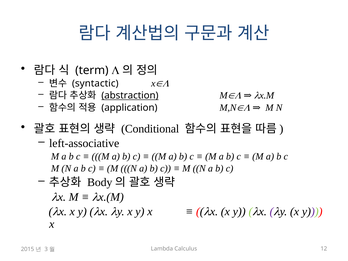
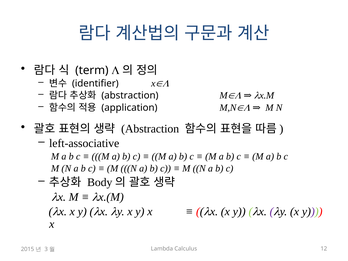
syntactic: syntactic -> identifier (95, 83)
abstraction underline: present -> none (130, 96)
Conditional: Conditional -> Abstraction (150, 129)
